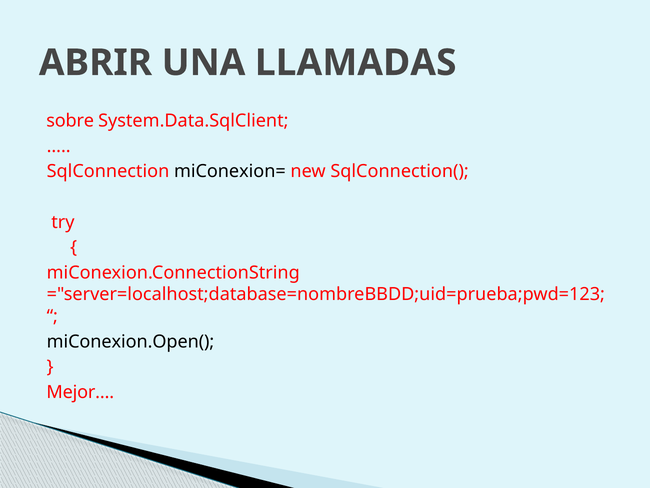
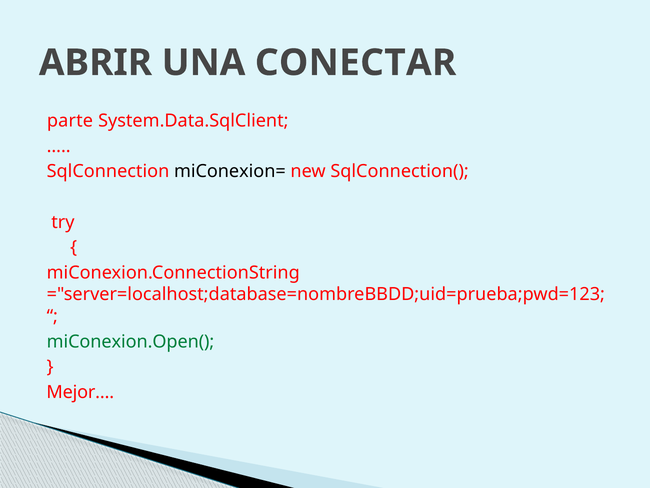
LLAMADAS: LLAMADAS -> CONECTAR (356, 63)
sobre: sobre -> parte (70, 121)
miConexion.Open( colour: black -> green (131, 341)
